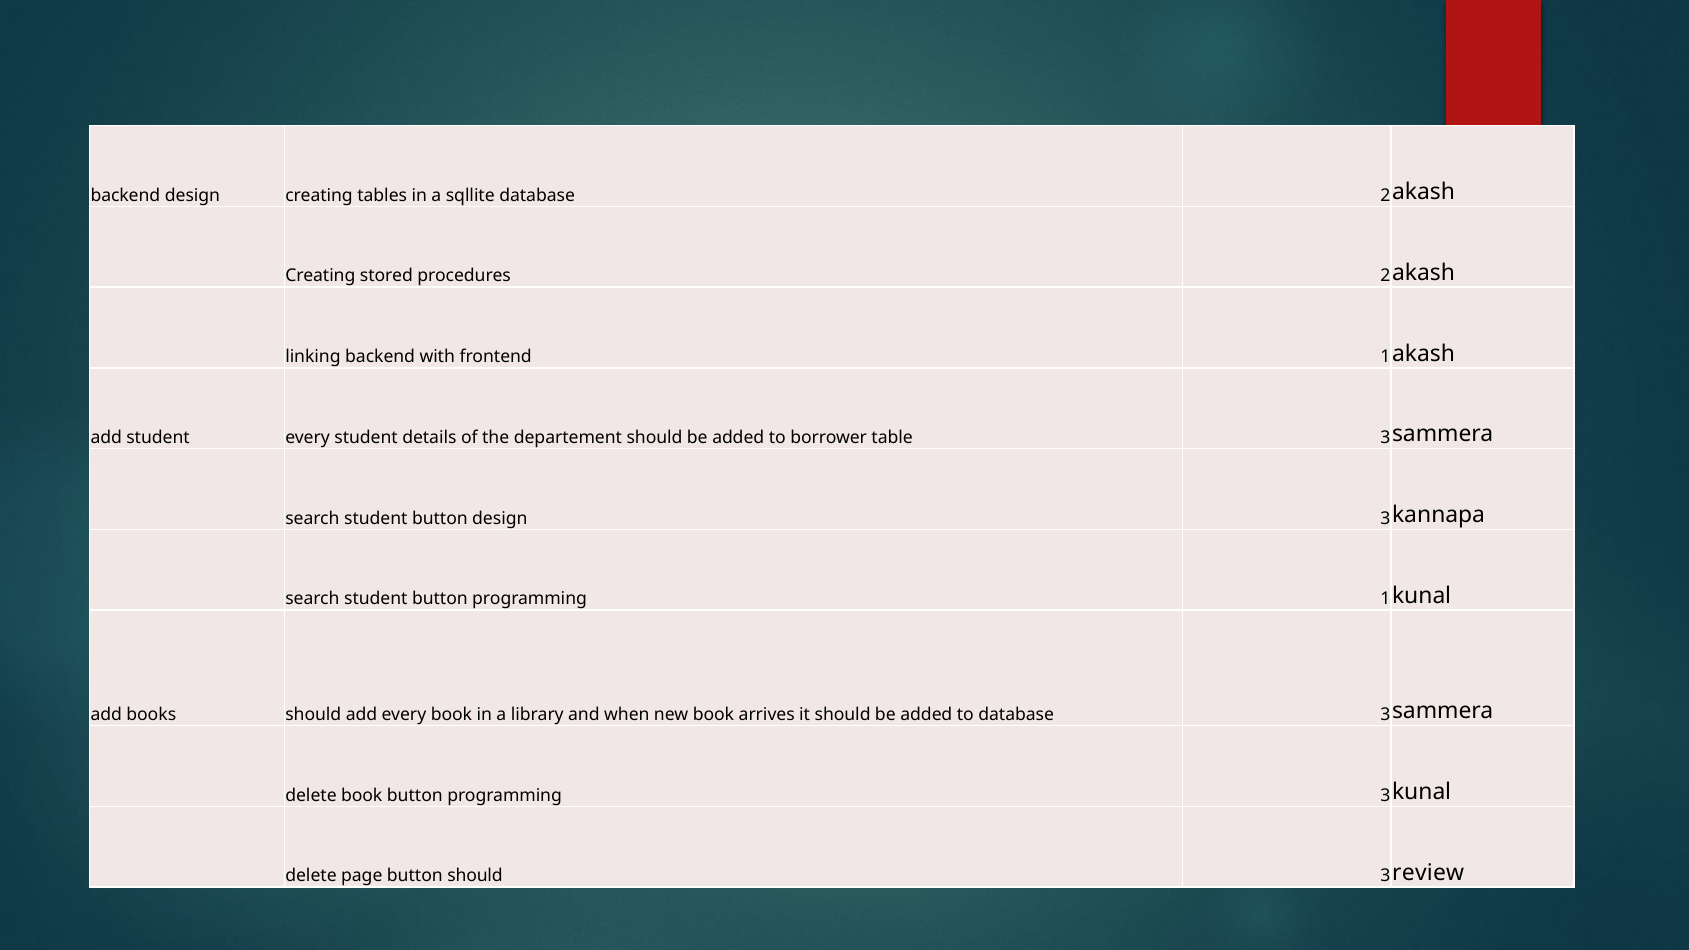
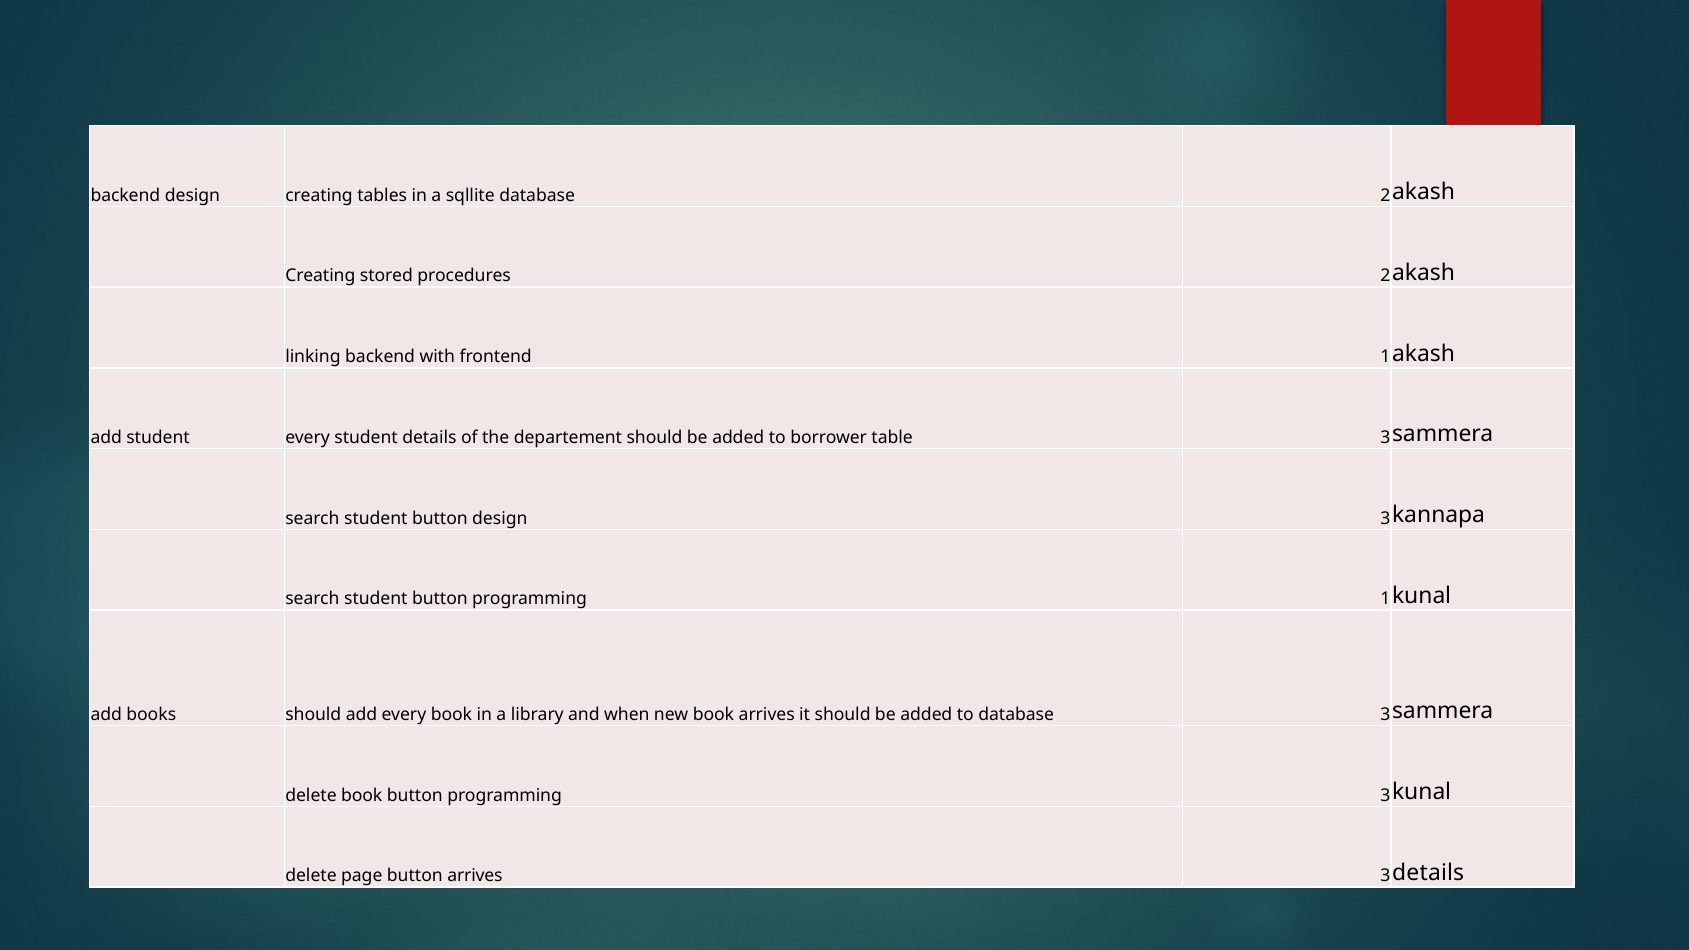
button should: should -> arrives (475, 876)
3 review: review -> details (1428, 873)
